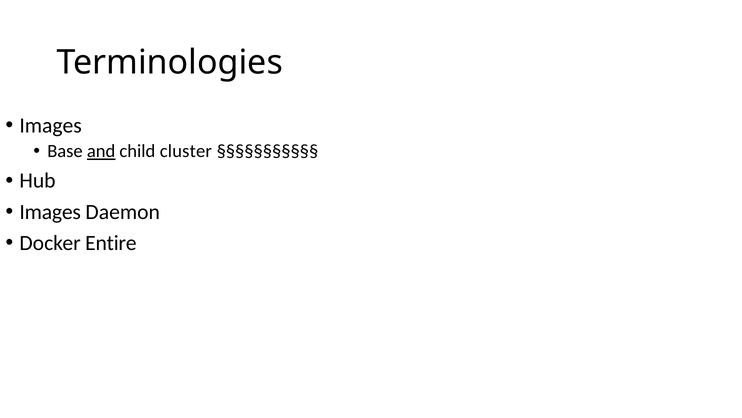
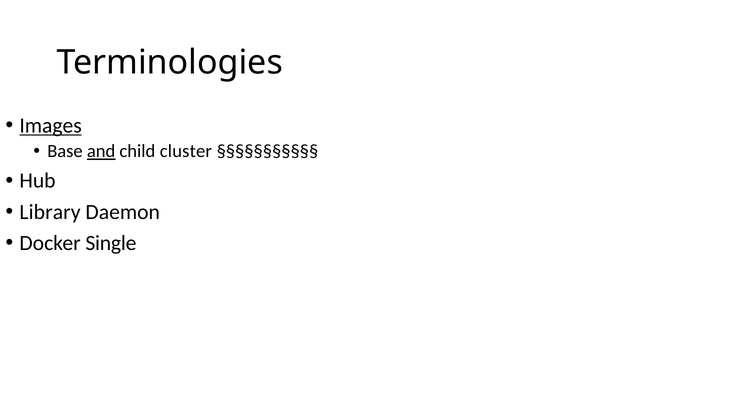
Images underline: none -> present (51, 125)
Images: Images -> Library (50, 212)
Entire: Entire -> Single (111, 243)
